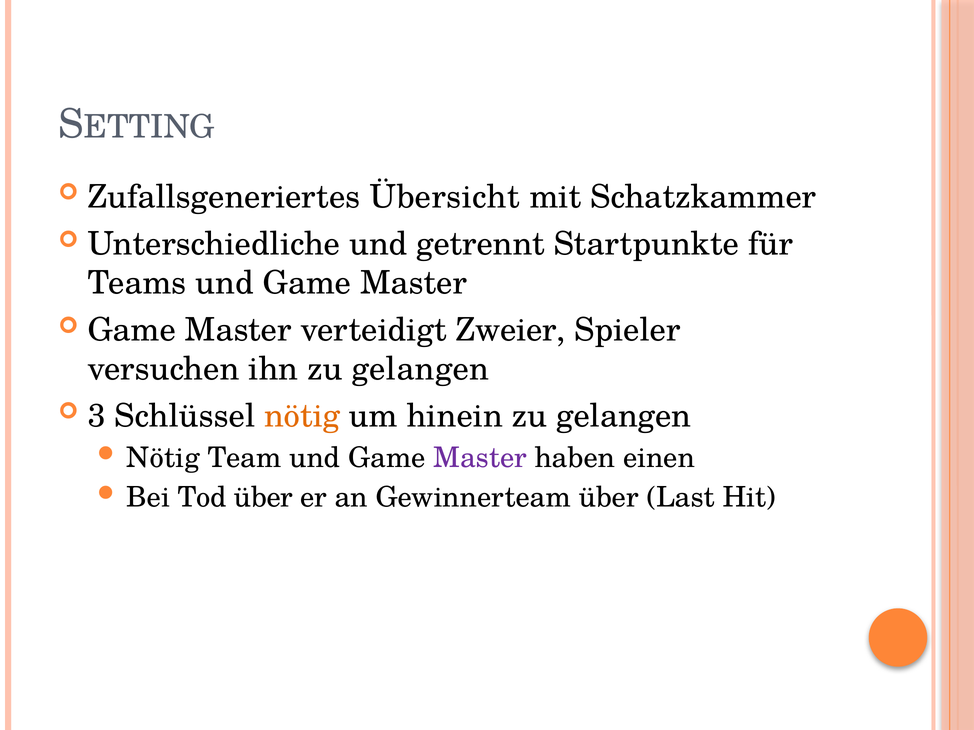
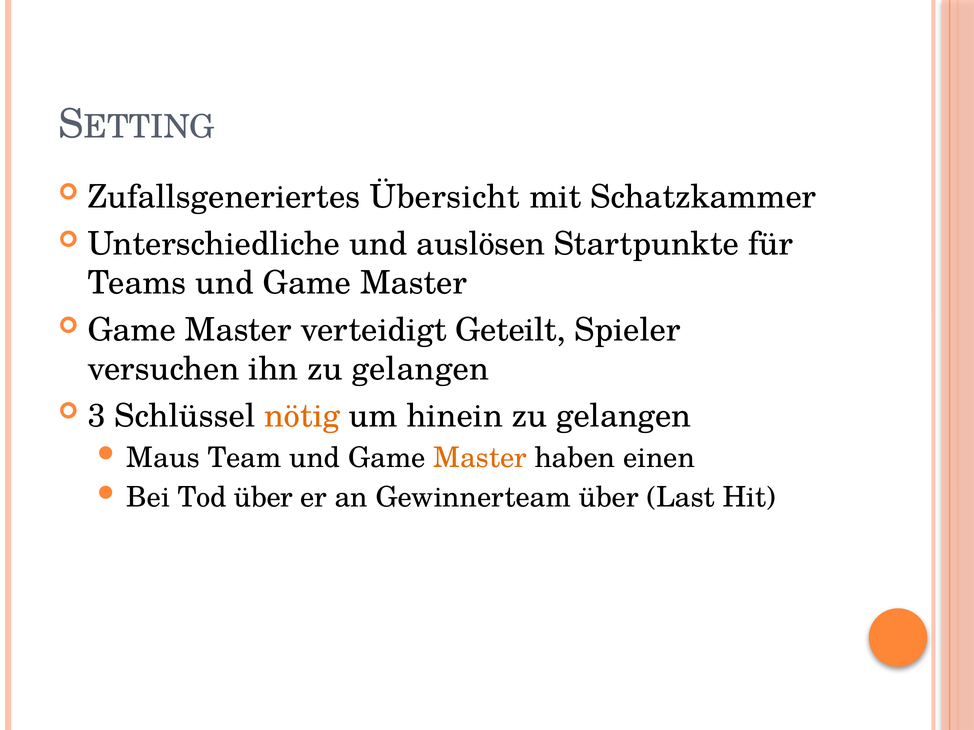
getrennt: getrennt -> auslösen (481, 244)
Zweier: Zweier -> Geteilt (511, 330)
Nötig: Nötig -> Maus (163, 458)
Master colour: purple -> orange (480, 458)
